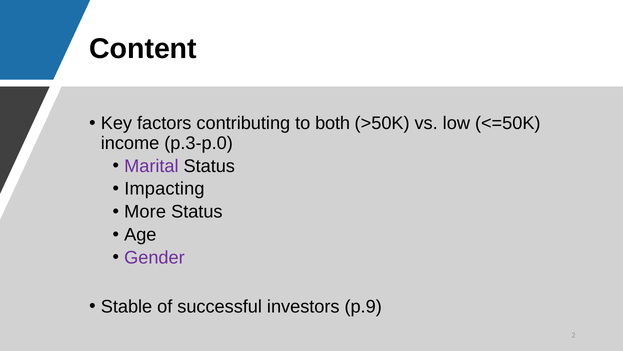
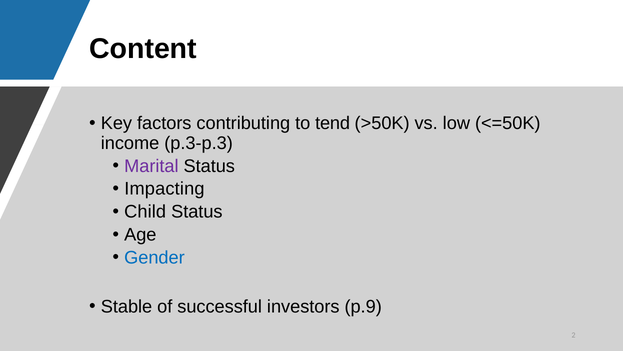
both: both -> tend (333, 123)
p.3-p.0: p.3-p.0 -> p.3-p.3 (199, 143)
More: More -> Child (145, 211)
Gender colour: purple -> blue (154, 257)
